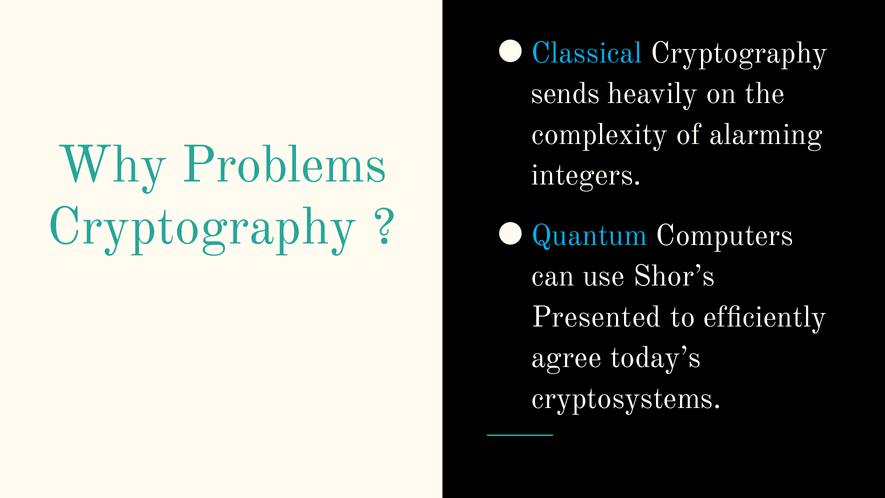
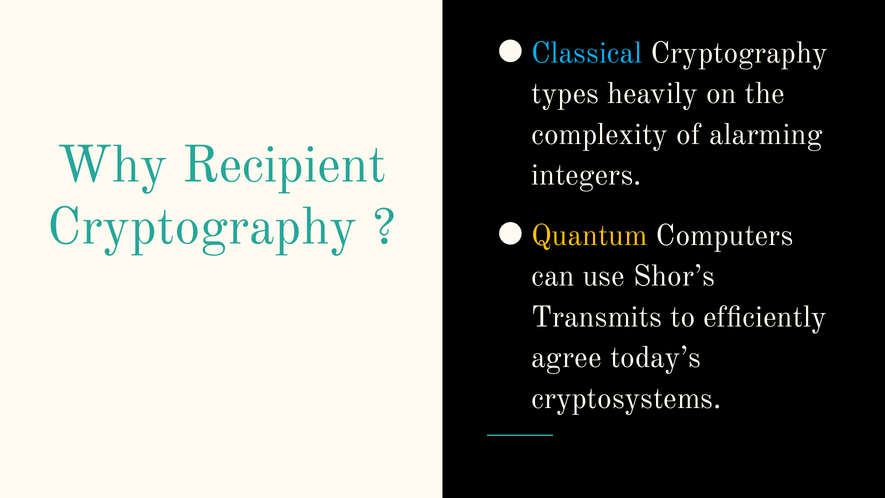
sends: sends -> types (565, 94)
Problems: Problems -> Recipient (284, 165)
Quantum colour: light blue -> yellow (589, 235)
Presented: Presented -> Transmits (597, 317)
